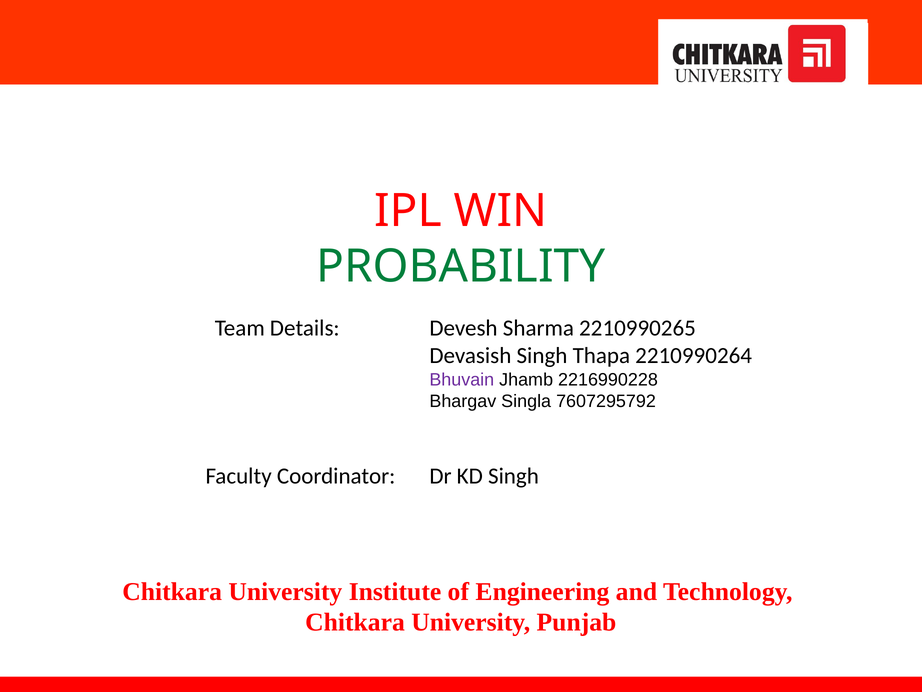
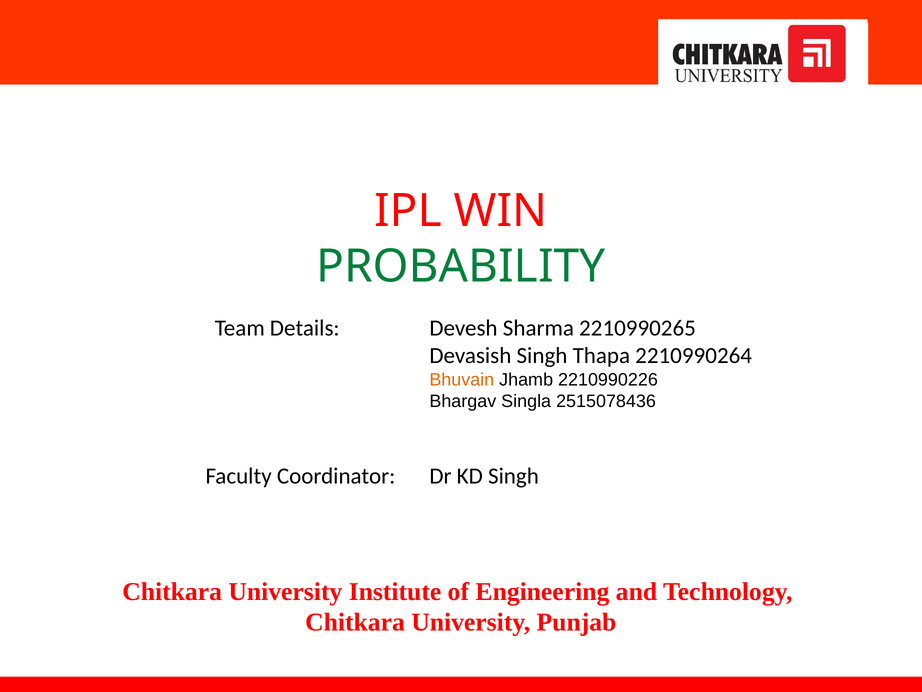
Bhuvain colour: purple -> orange (462, 380)
2216990228: 2216990228 -> 2210990226 (608, 380)
7607295792: 7607295792 -> 2515078436 (606, 401)
